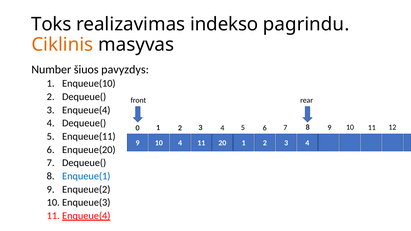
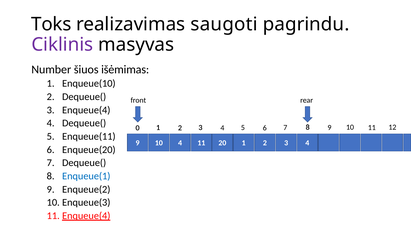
indekso: indekso -> saugoti (224, 24)
Ciklinis colour: orange -> purple (62, 45)
pavyzdys: pavyzdys -> išėmimas (125, 69)
